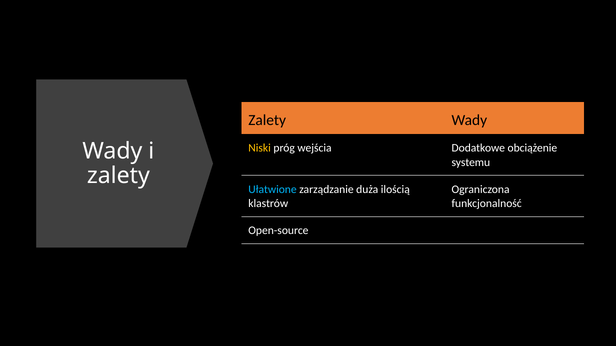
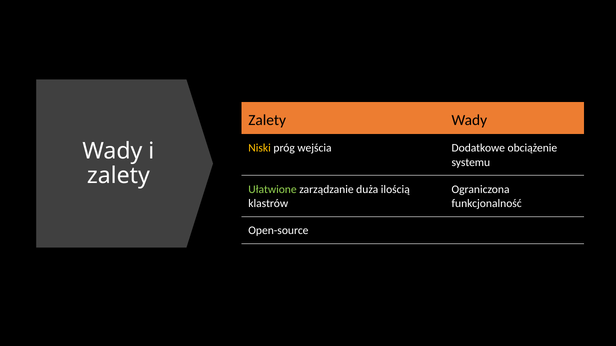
Ułatwione colour: light blue -> light green (272, 190)
